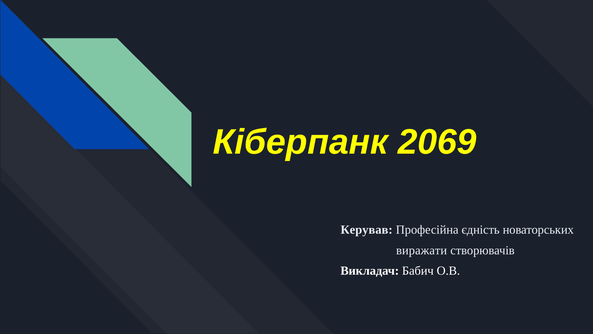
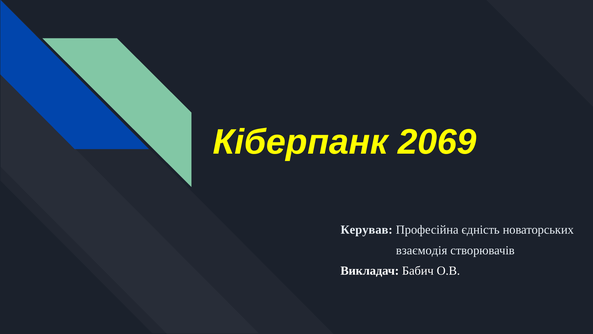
виражати: виражати -> взаємодія (422, 250)
